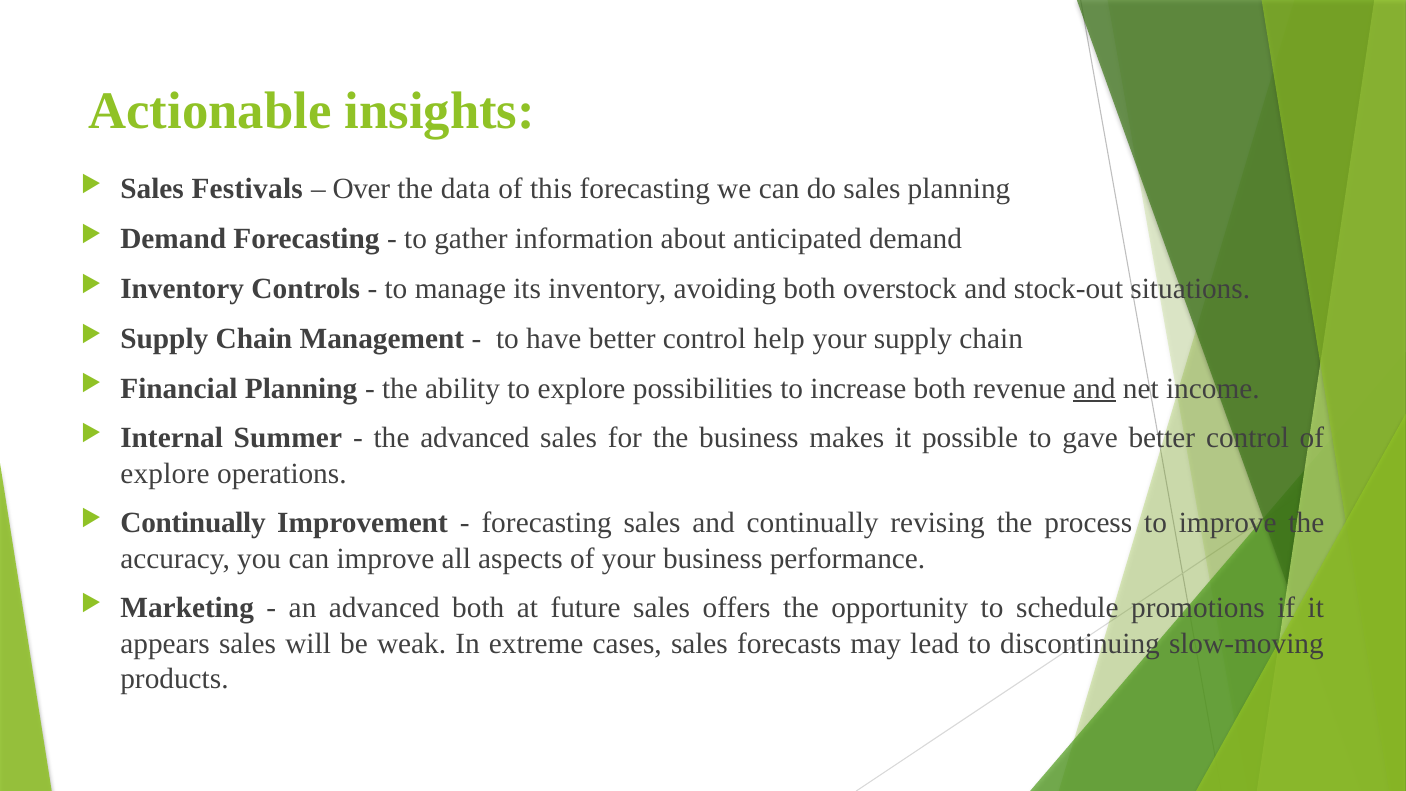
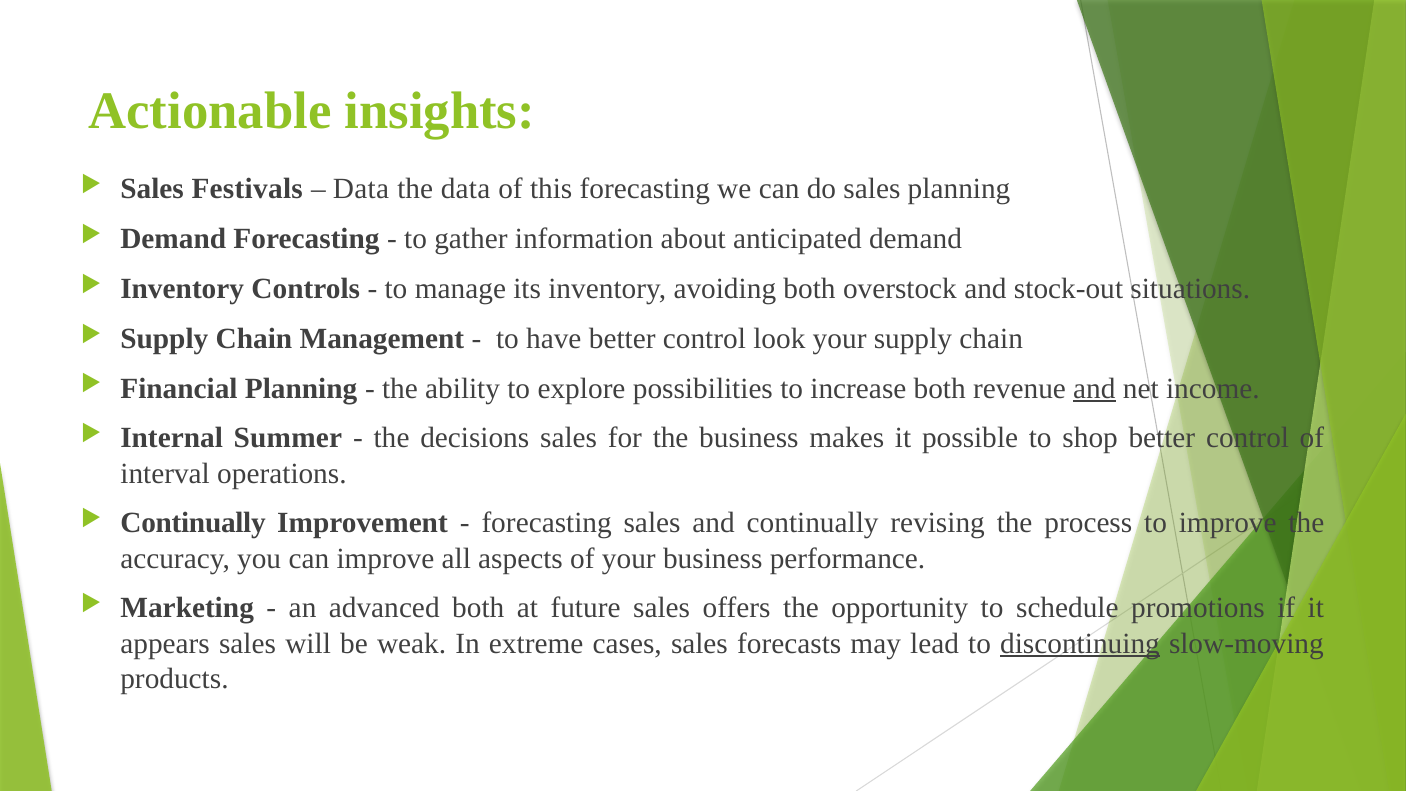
Over: Over -> Data (361, 189)
help: help -> look (779, 339)
the advanced: advanced -> decisions (475, 438)
gave: gave -> shop (1090, 438)
explore: explore -> interval (165, 473)
discontinuing underline: none -> present (1080, 643)
